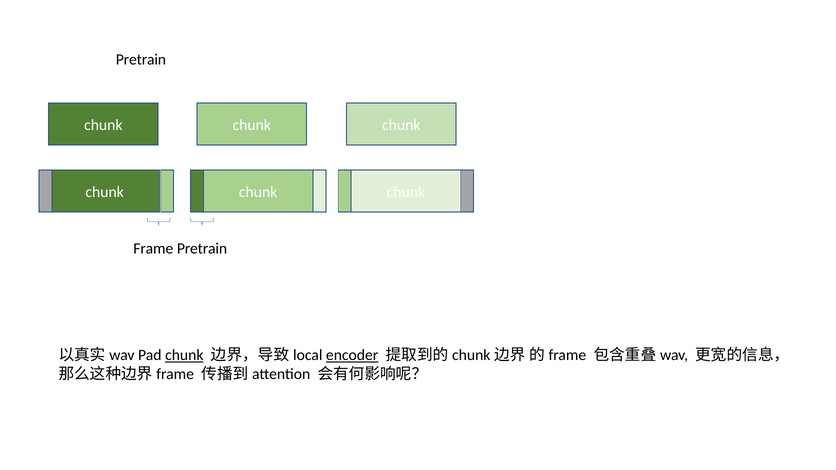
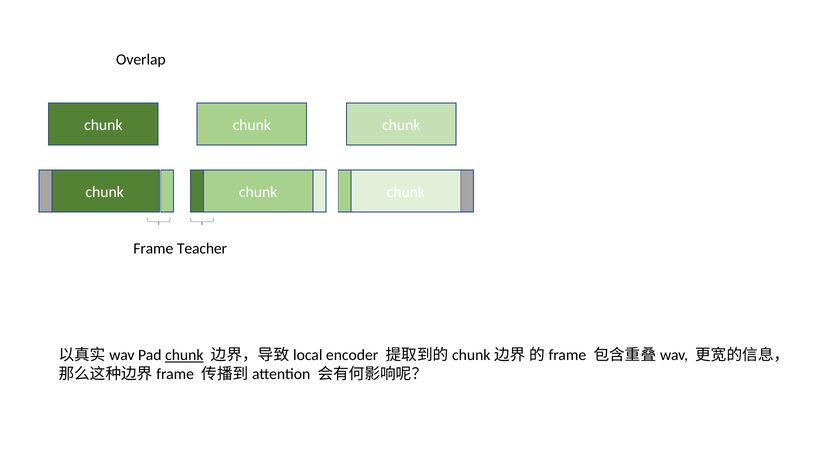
Pretrain: Pretrain -> Overlap (141, 60)
Frame Pretrain: Pretrain -> Teacher (202, 249)
encoder underline: present -> none (352, 355)
